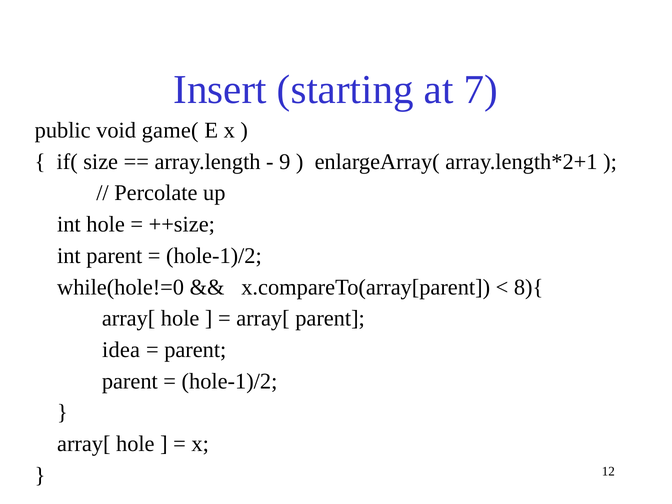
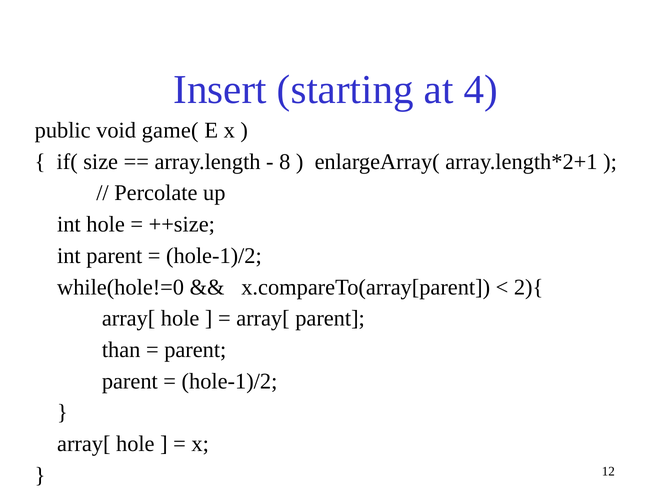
7: 7 -> 4 (481, 90)
9: 9 -> 8 (285, 162)
8){: 8){ -> 2){ (529, 287)
idea: idea -> than (121, 350)
